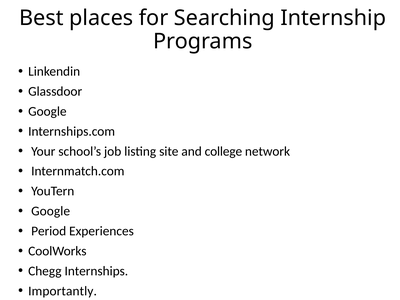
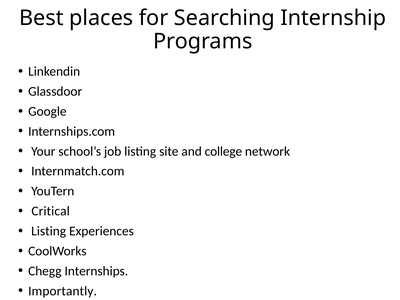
Google: Google -> Critical (51, 211)
Period: Period -> Listing (49, 231)
